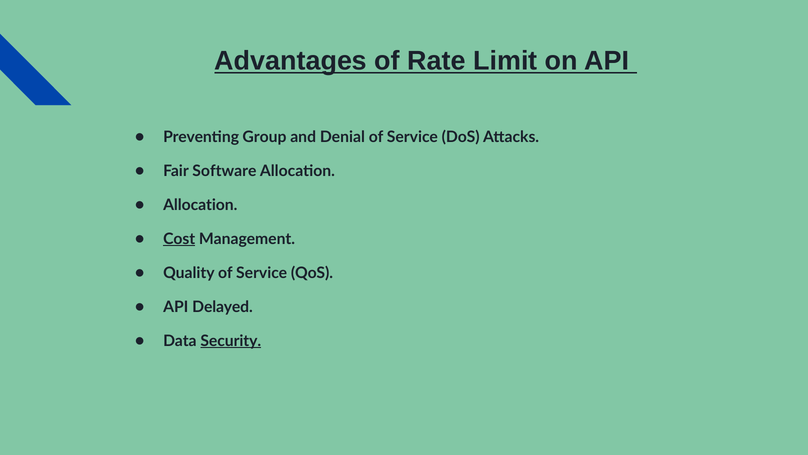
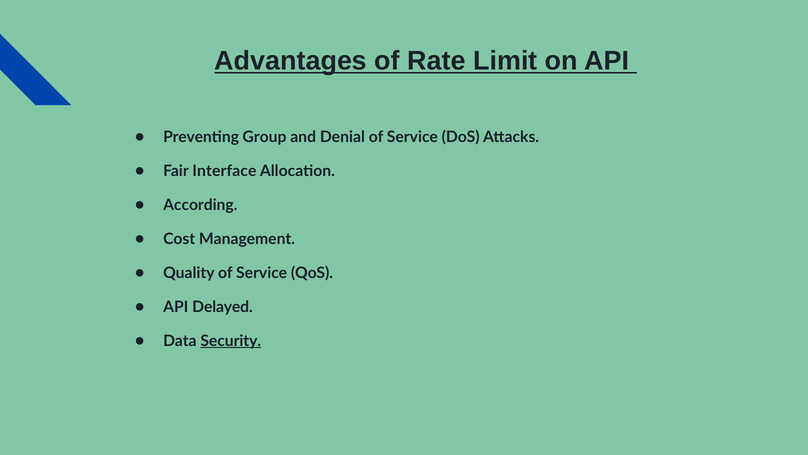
Software: Software -> Interface (224, 171)
Allocation: Allocation -> According (200, 205)
Cost underline: present -> none (179, 239)
